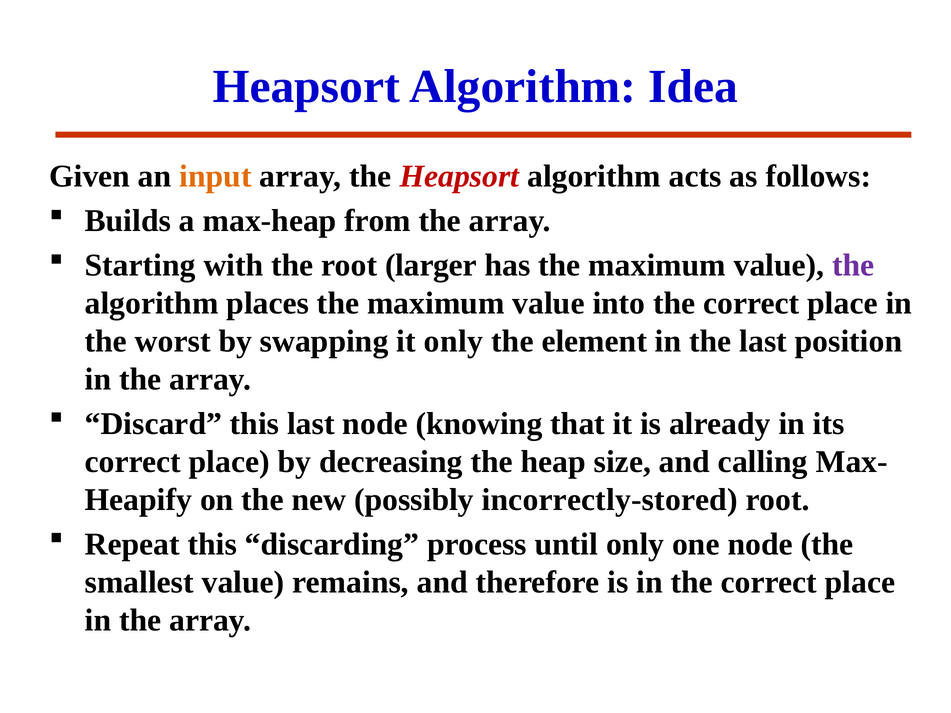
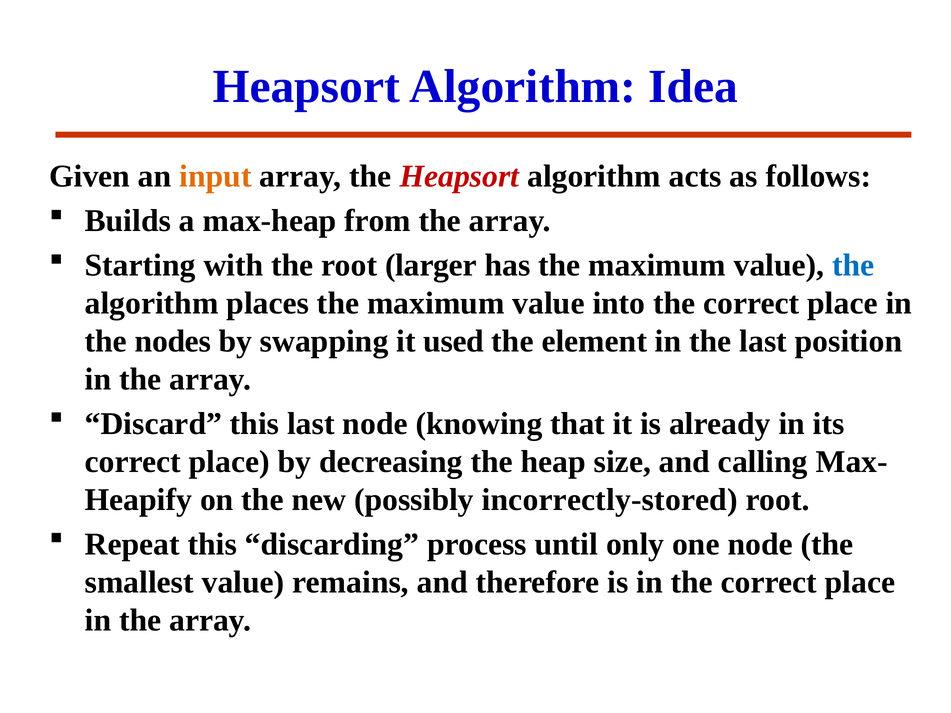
the colour: purple -> blue (853, 265)
worst: worst -> nodes (173, 341)
it only: only -> used (454, 341)
